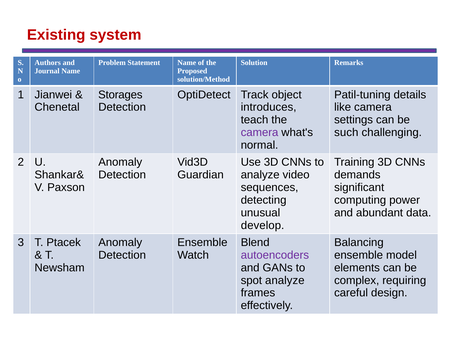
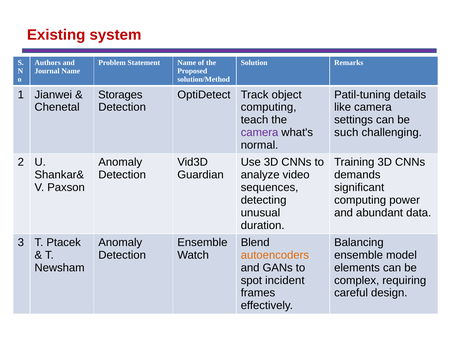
introduces: introduces -> computing (269, 107)
develop: develop -> duration (263, 225)
autoencoders colour: purple -> orange (275, 255)
spot analyze: analyze -> incident (285, 281)
